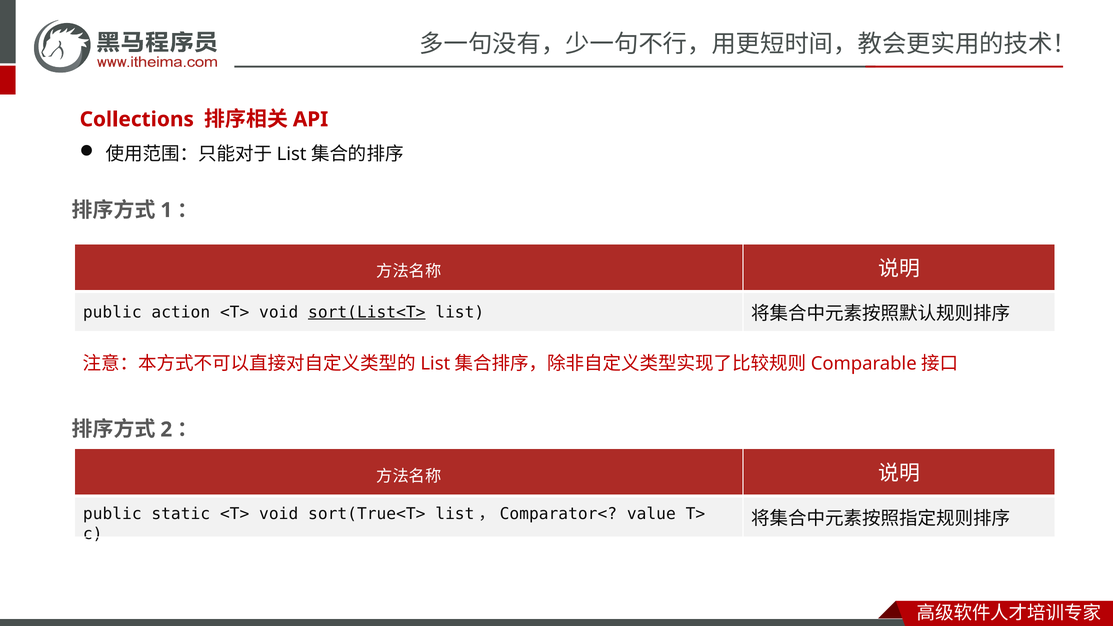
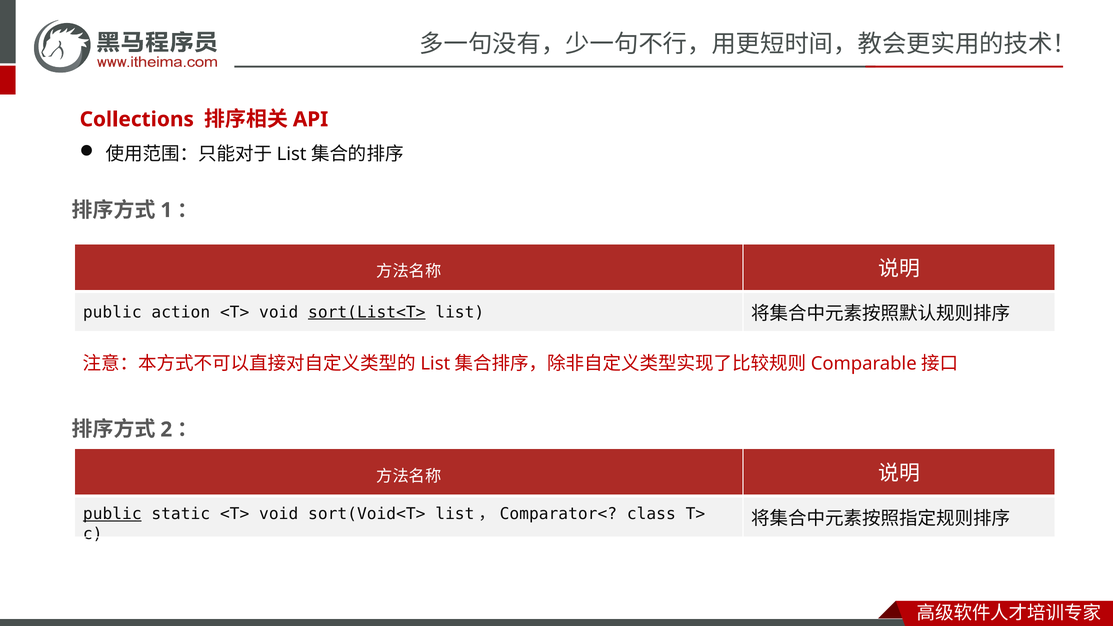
public underline: none -> present (112, 514)
sort(True<T>: sort(True<T> -> sort(Void<T> (367, 514)
value: value -> class (651, 514)
